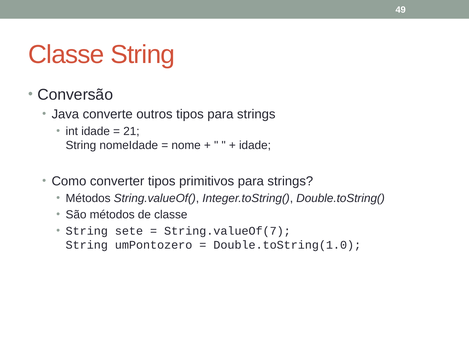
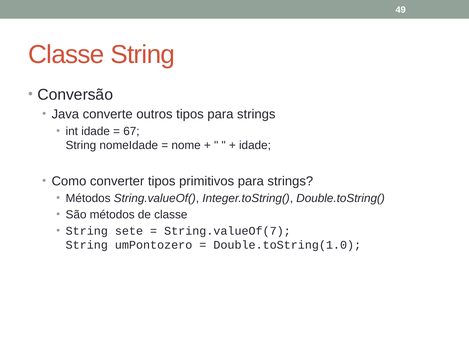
21: 21 -> 67 (131, 132)
